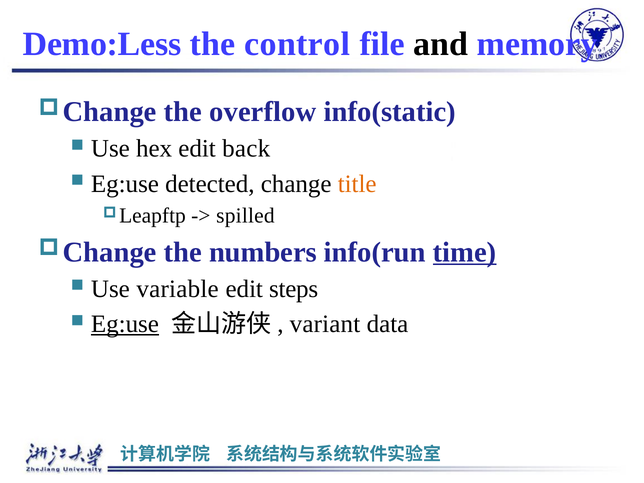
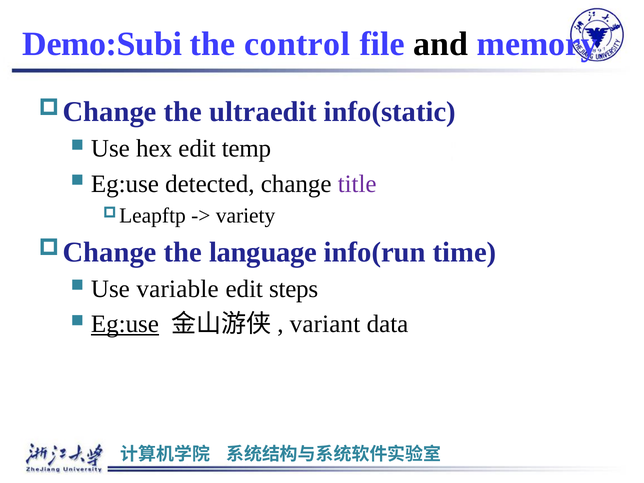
Demo:Less: Demo:Less -> Demo:Subi (102, 44)
overflow: overflow -> ultraedit (263, 112)
back: back -> temp (246, 149)
title colour: orange -> purple (357, 184)
spilled: spilled -> variety (246, 216)
numbers: numbers -> language (263, 252)
time underline: present -> none (465, 252)
